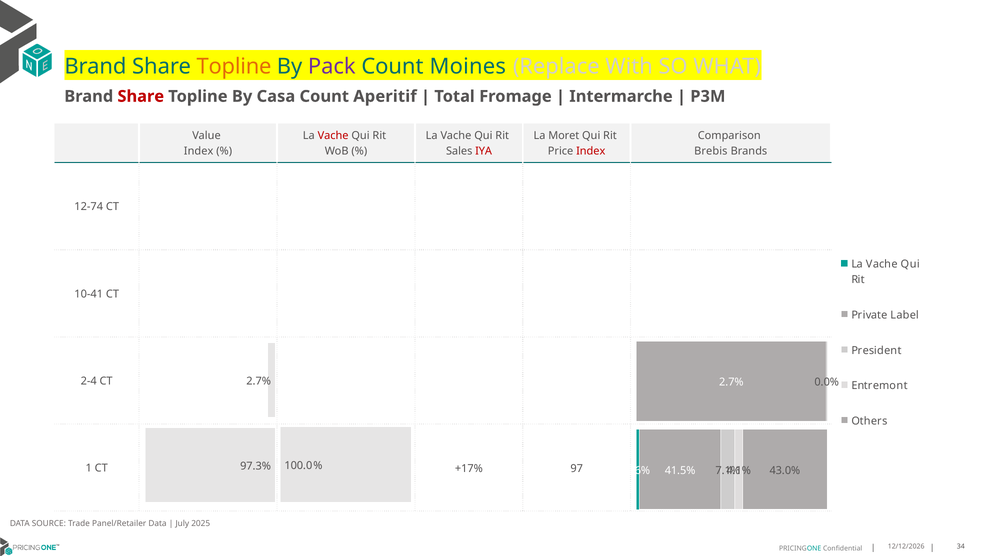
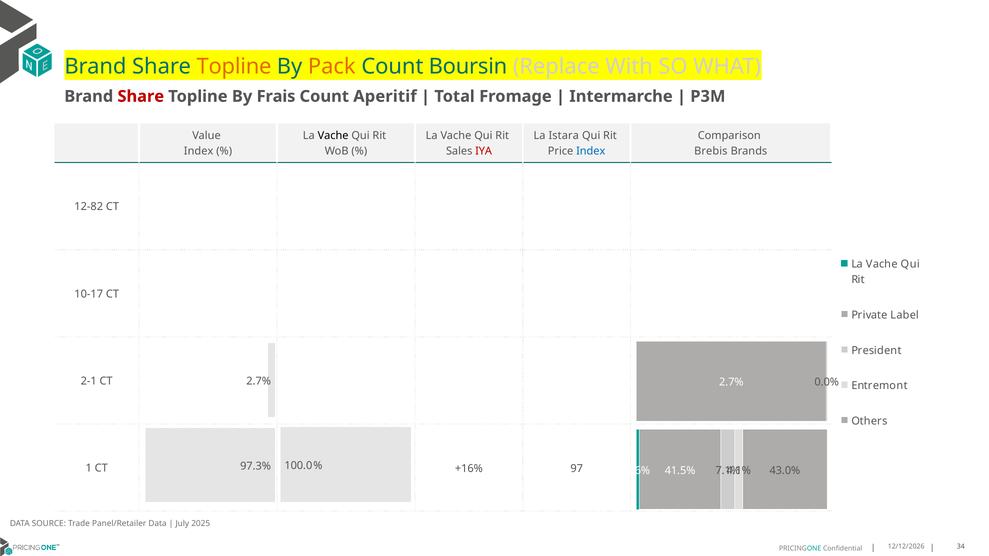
Pack colour: purple -> orange (332, 66)
Moines: Moines -> Boursin (468, 66)
Casa: Casa -> Frais (276, 96)
Vache colour: red -> black (333, 136)
Moret: Moret -> Istara (564, 136)
Index colour: red -> blue (591, 151)
12-74: 12-74 -> 12-82 (89, 207)
10-41: 10-41 -> 10-17 (89, 294)
2-4: 2-4 -> 2-1 (89, 381)
+17%: +17% -> +16% (469, 469)
